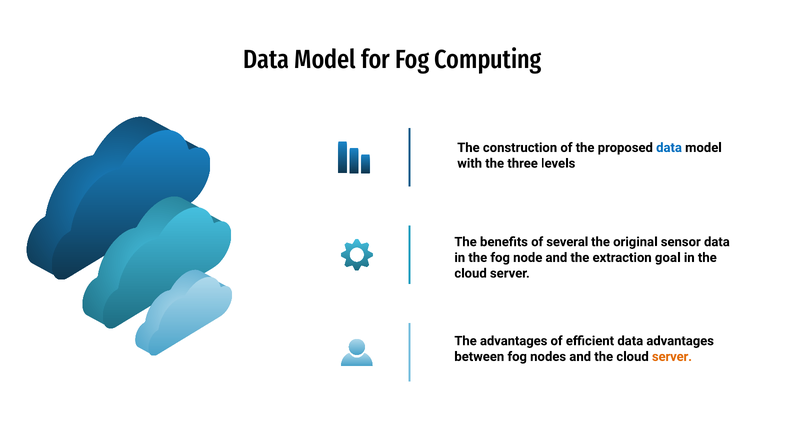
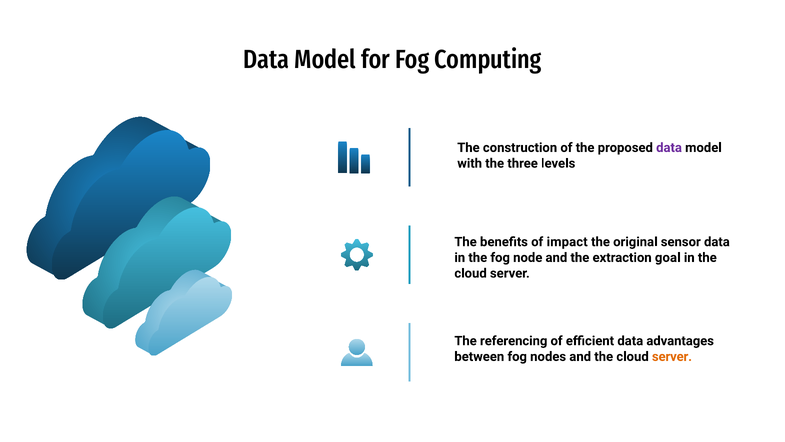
data colour: blue -> purple (669, 147)
several: several -> impact (567, 242)
The advantages: advantages -> referencing (514, 341)
